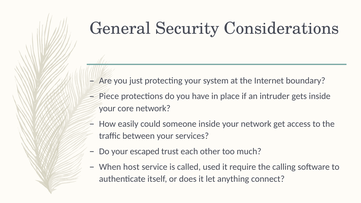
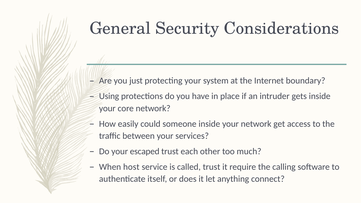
Piece: Piece -> Using (109, 96)
called used: used -> trust (212, 167)
